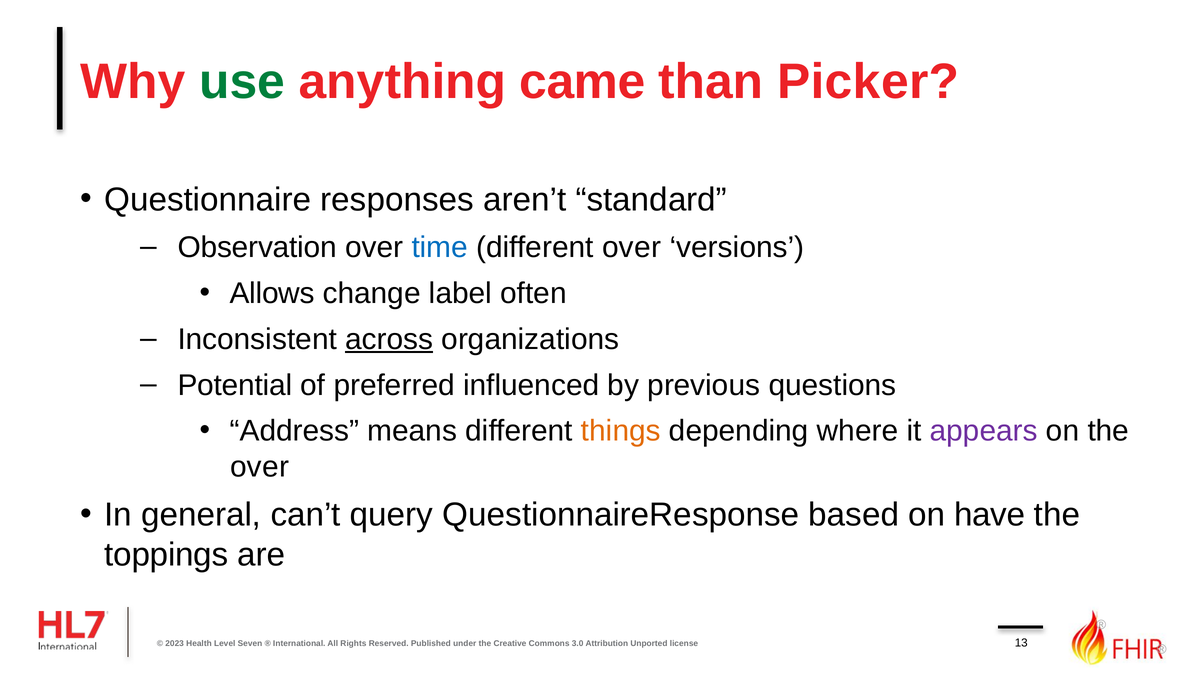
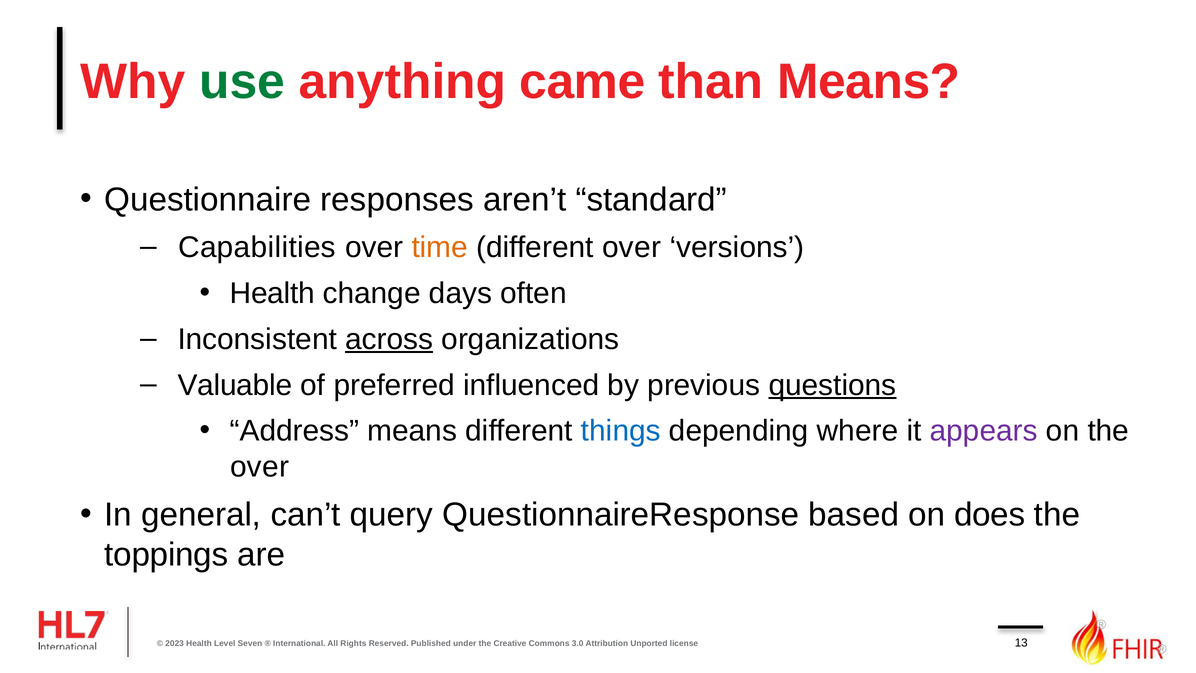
than Picker: Picker -> Means (869, 82)
Observation: Observation -> Capabilities (257, 247)
time colour: blue -> orange (440, 247)
Allows: Allows -> Health (272, 293)
label: label -> days (461, 293)
Potential: Potential -> Valuable (235, 385)
questions underline: none -> present (832, 385)
things colour: orange -> blue (621, 431)
have: have -> does (990, 515)
